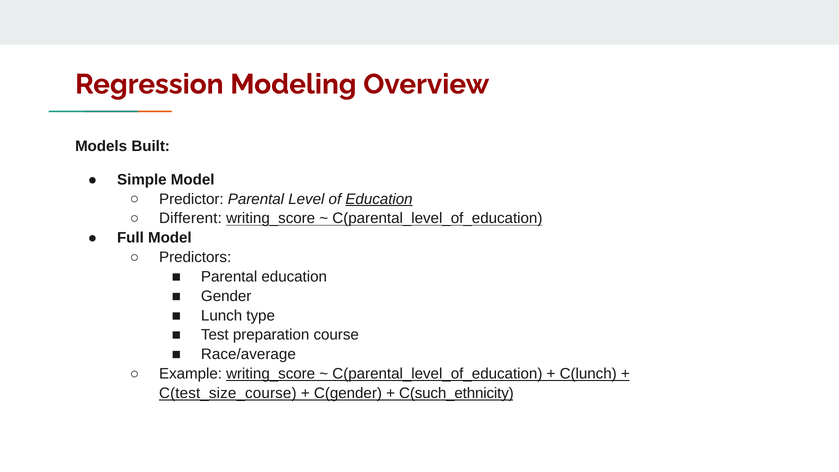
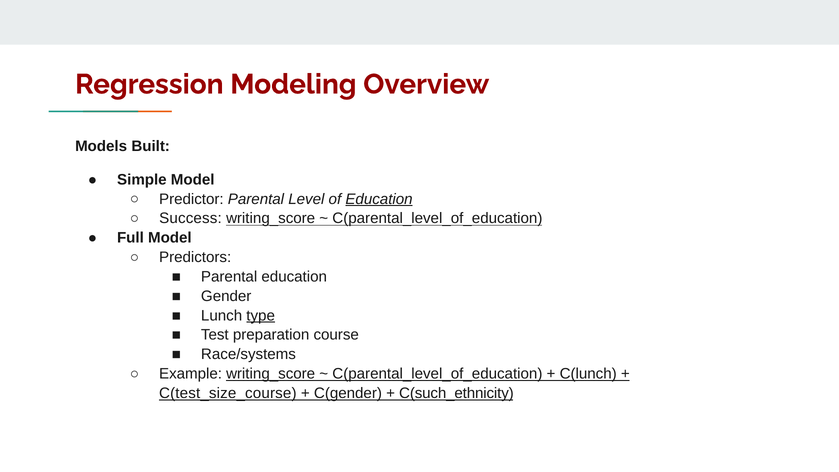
Different: Different -> Success (190, 218)
type underline: none -> present (261, 316)
Race/average: Race/average -> Race/systems (248, 354)
